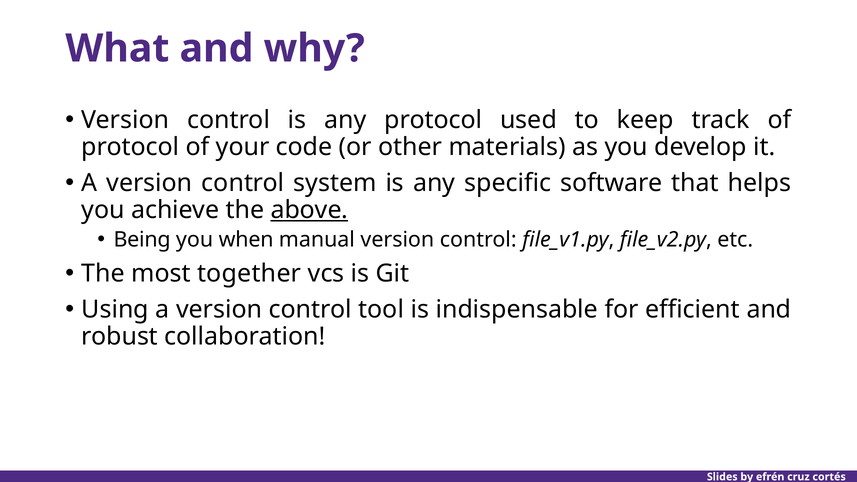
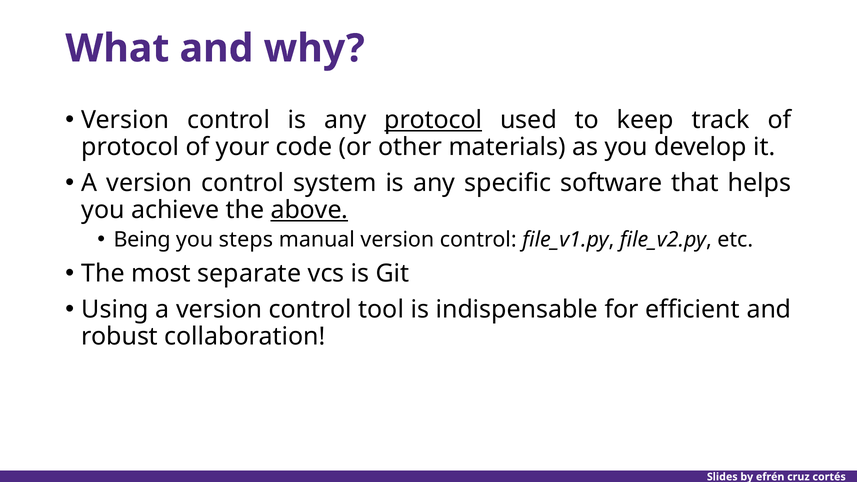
protocol underline: none -> present (433, 120)
when: when -> steps (246, 240)
together: together -> separate (249, 274)
